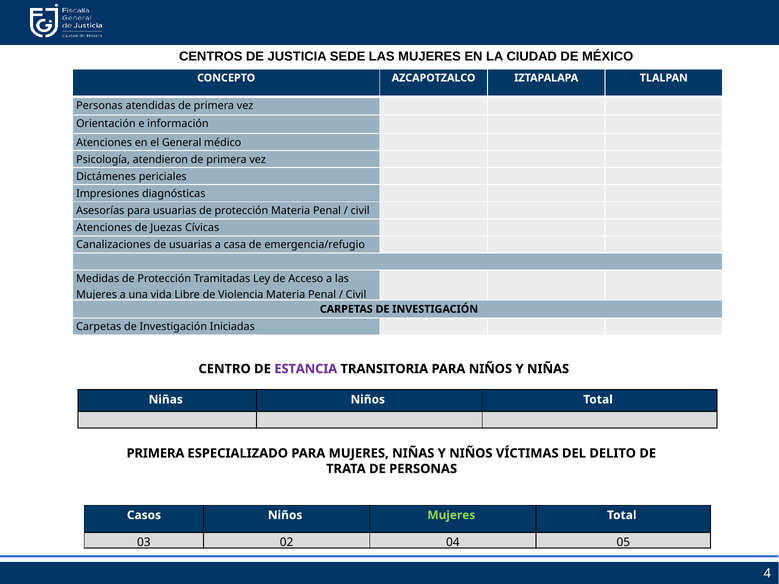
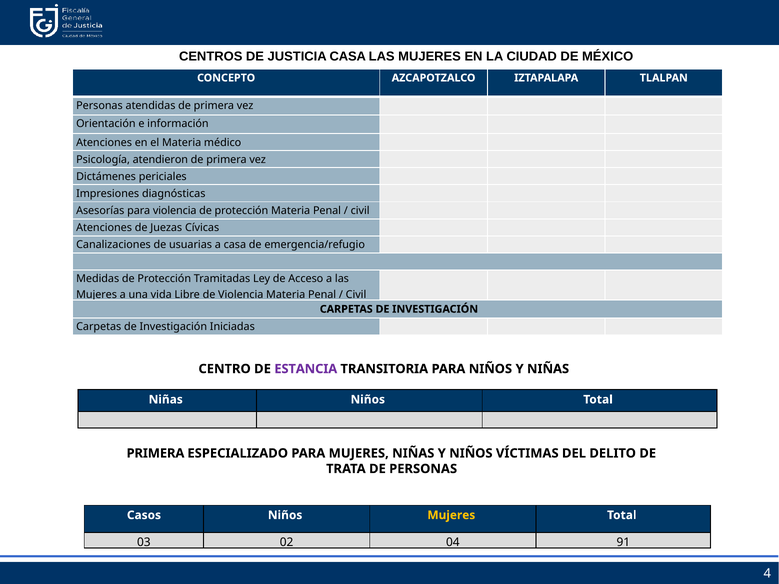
JUSTICIA SEDE: SEDE -> CASA (348, 56)
el General: General -> Materia (182, 143)
para usuarias: usuarias -> violencia (175, 211)
Mujeres colour: light green -> yellow (451, 515)
05: 05 -> 91 (623, 543)
